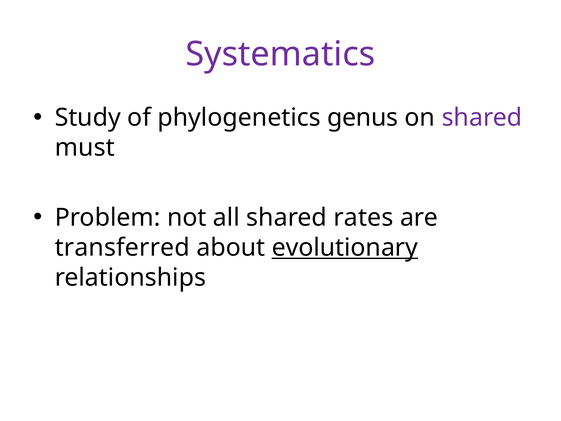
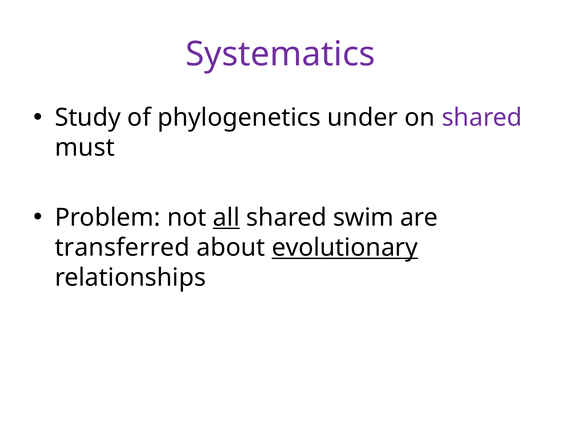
genus: genus -> under (363, 118)
all underline: none -> present (226, 217)
rates: rates -> swim (364, 217)
